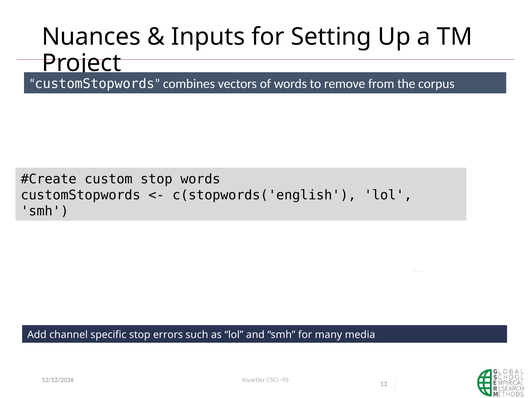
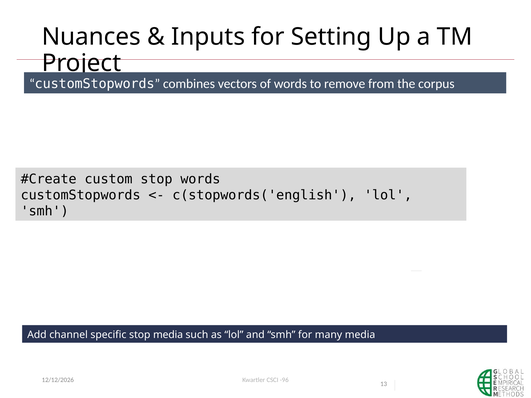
stop errors: errors -> media (168, 335)
